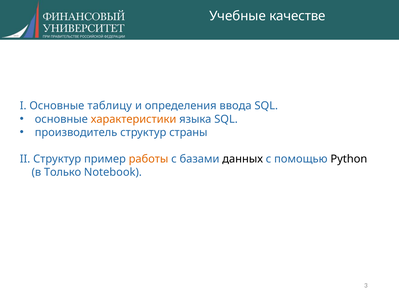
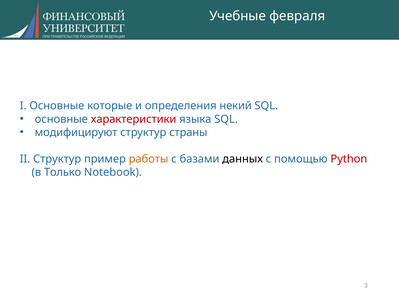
качестве: качестве -> февраля (297, 16)
таблицу: таблицу -> которые (110, 106)
ввода: ввода -> некий (236, 106)
характеристики colour: orange -> red (134, 119)
производитель: производитель -> модифицируют (76, 133)
Python colour: black -> red (349, 159)
